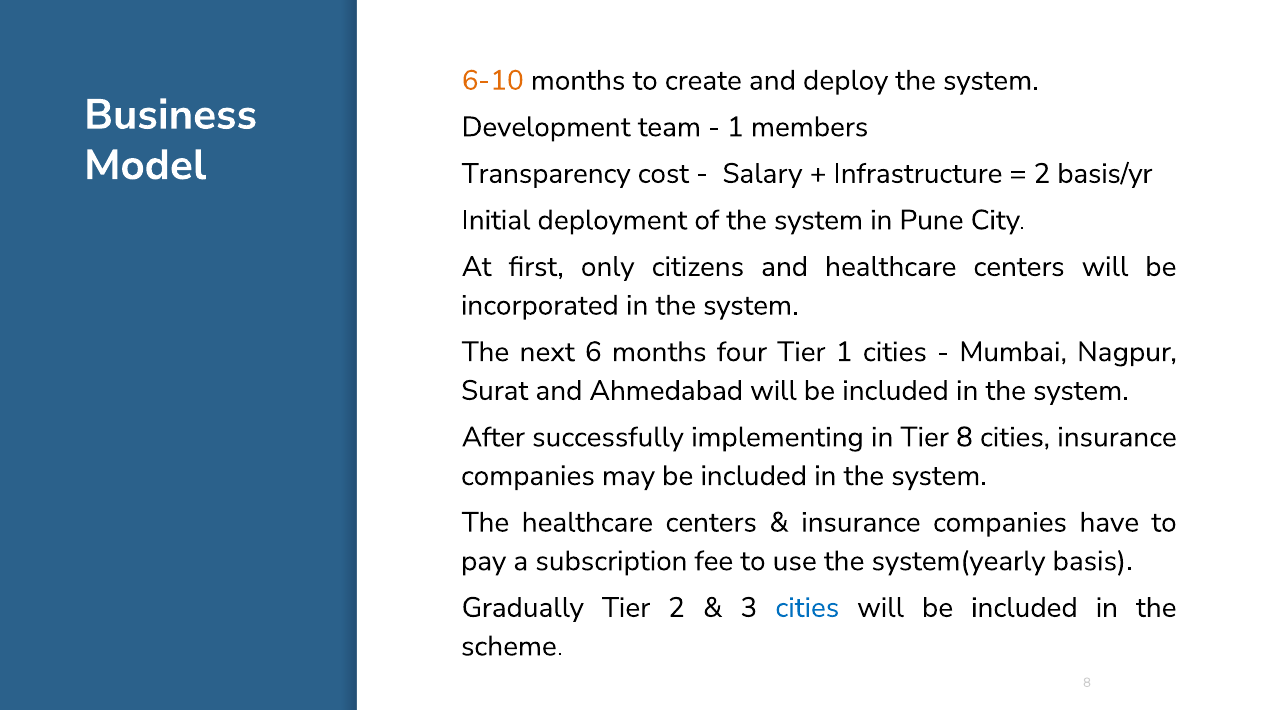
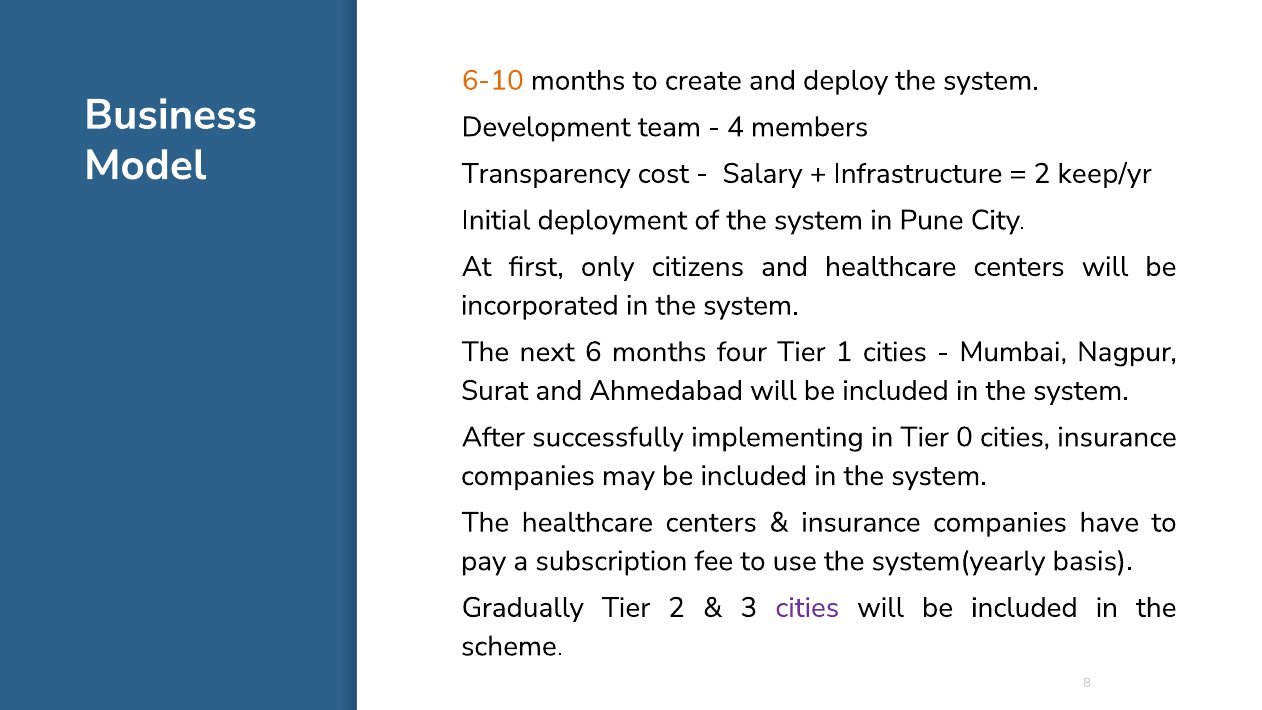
1: 1 -> 4 (735, 127)
basis/yr: basis/yr -> keep/yr (1105, 174)
Tier 8: 8 -> 0 (964, 437)
cities colour: blue -> purple (807, 607)
